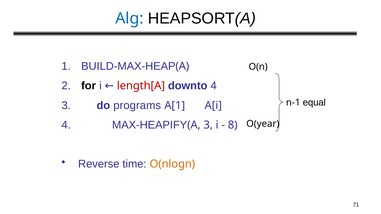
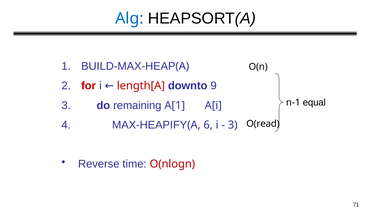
for colour: black -> red (89, 86)
downto 4: 4 -> 9 (214, 86)
programs: programs -> remaining (137, 106)
3: 3 -> 6 (208, 125)
8: 8 -> 3 (233, 125)
O(year: O(year -> O(read (263, 124)
O(nlogn colour: orange -> red (172, 164)
